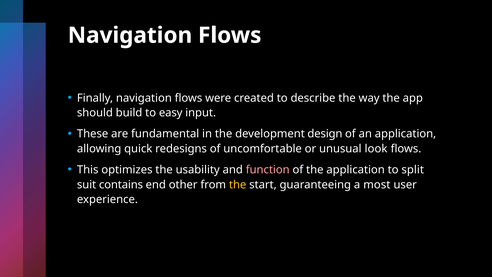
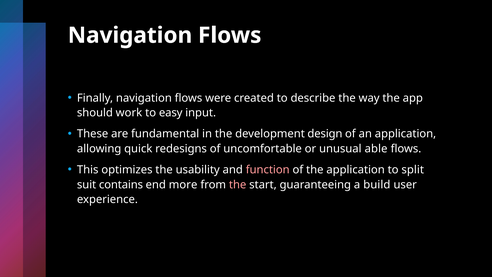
build: build -> work (129, 113)
look: look -> able (376, 149)
other: other -> more (183, 184)
the colour: yellow -> pink (238, 184)
most: most -> build (377, 184)
